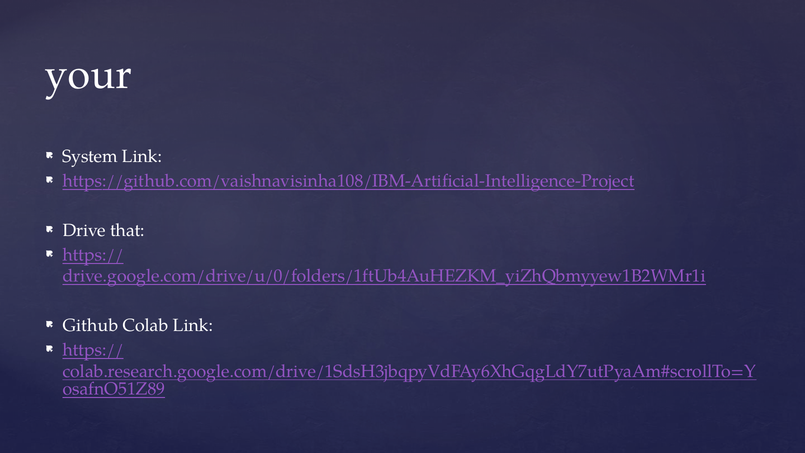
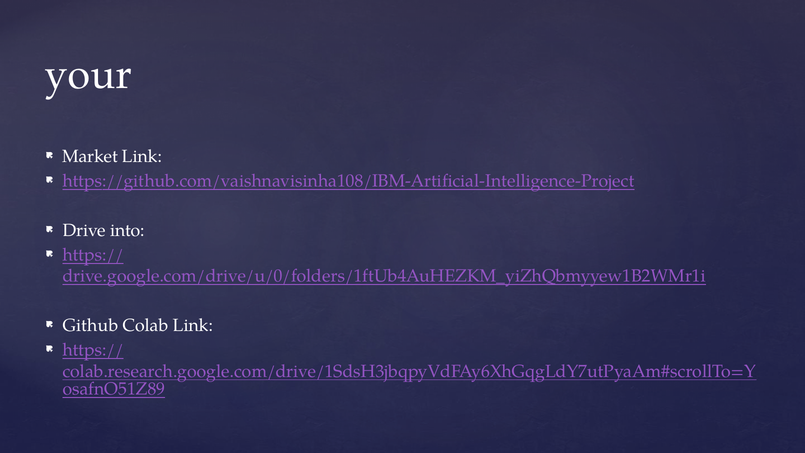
System: System -> Market (90, 156)
that: that -> into (128, 230)
